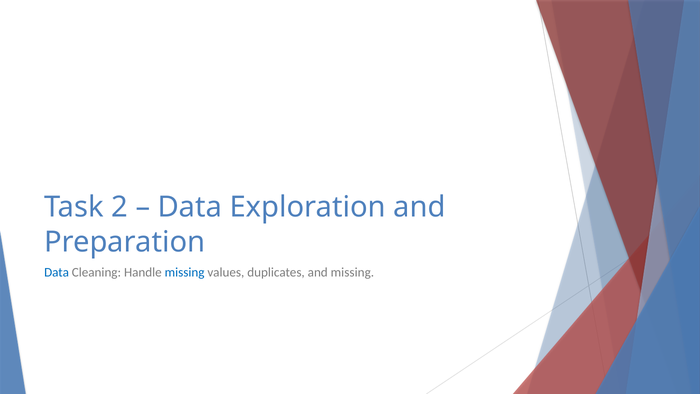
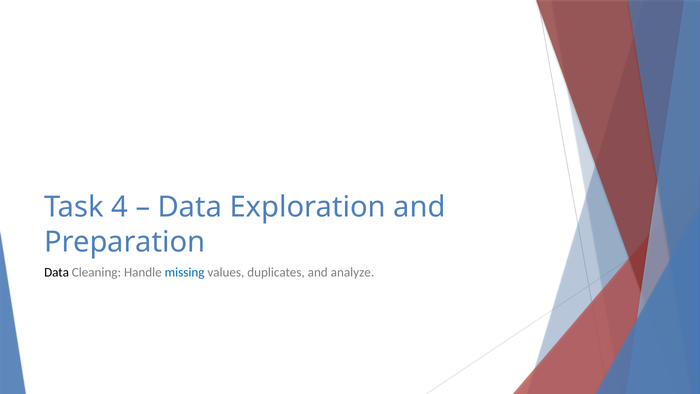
2: 2 -> 4 (120, 207)
Data colour: blue -> black (57, 272)
and missing: missing -> analyze (352, 272)
